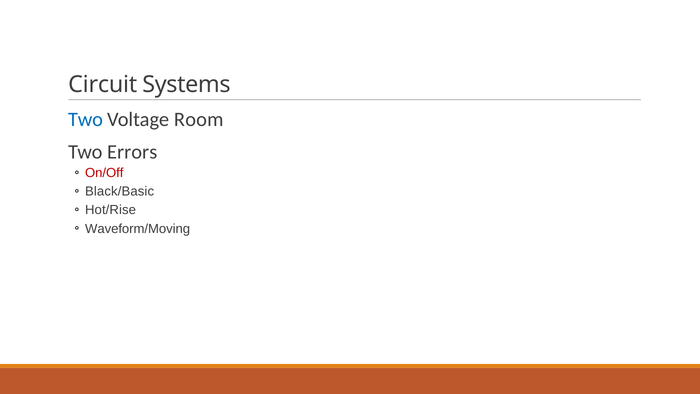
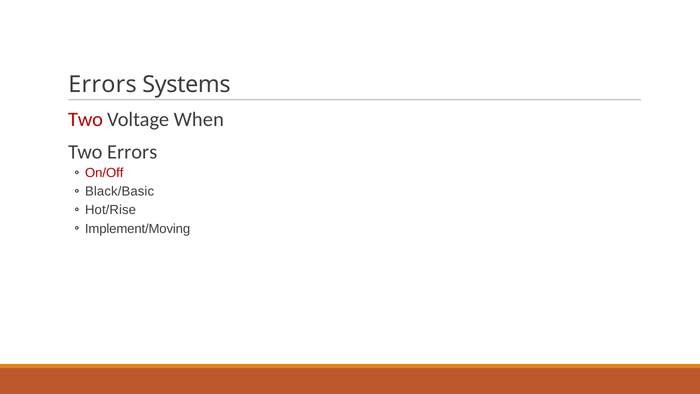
Circuit: Circuit -> Errors (103, 85)
Two colour: blue -> red (85, 120)
Room: Room -> When (199, 120)
Waveform/Moving: Waveform/Moving -> Implement/Moving (138, 229)
